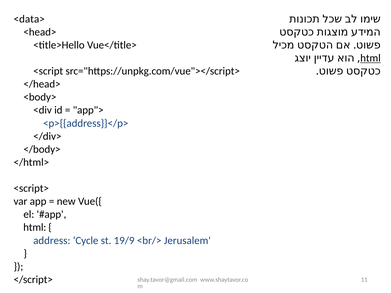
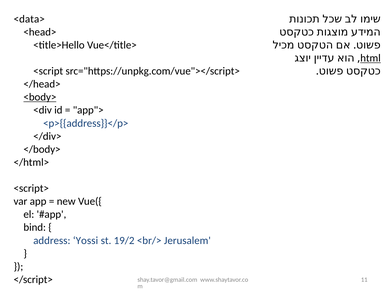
<body> underline: none -> present (40, 97)
html: html -> bind (35, 228)
Cycle: Cycle -> Yossi (86, 241)
19/9: 19/9 -> 19/2 (124, 241)
